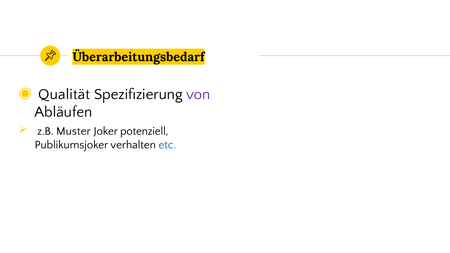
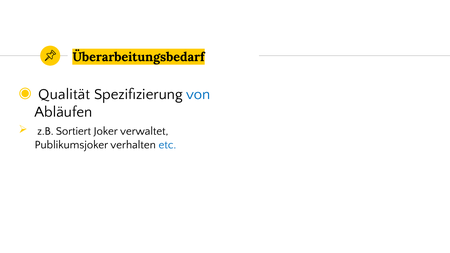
von colour: purple -> blue (198, 94)
Muster: Muster -> Sortiert (73, 131)
potenziell: potenziell -> verwaltet (144, 131)
